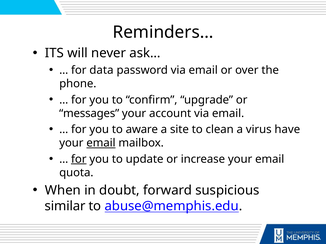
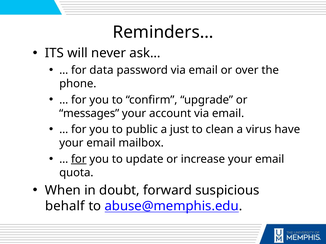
aware: aware -> public (142, 130)
site: site -> just (179, 130)
email underline: present -> none (101, 143)
similar: similar -> behalf (65, 206)
